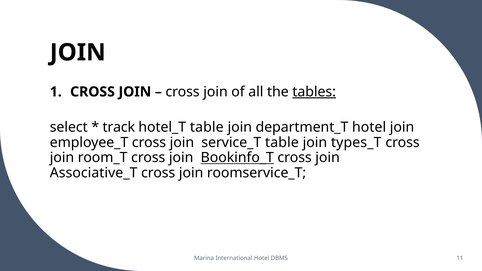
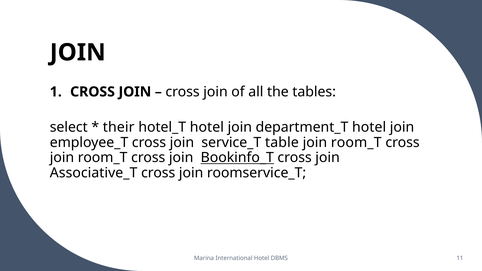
tables underline: present -> none (314, 92)
track: track -> their (119, 127)
hotel_T table: table -> hotel (207, 127)
types_T: types_T -> room_T (356, 142)
